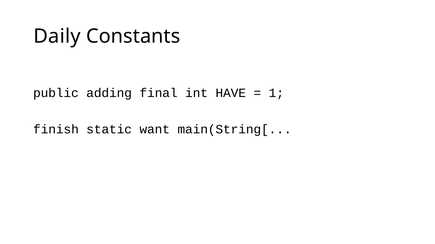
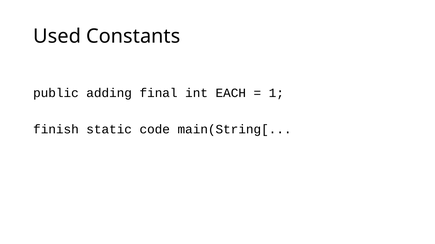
Daily: Daily -> Used (57, 37)
HAVE: HAVE -> EACH (231, 93)
want: want -> code (155, 130)
